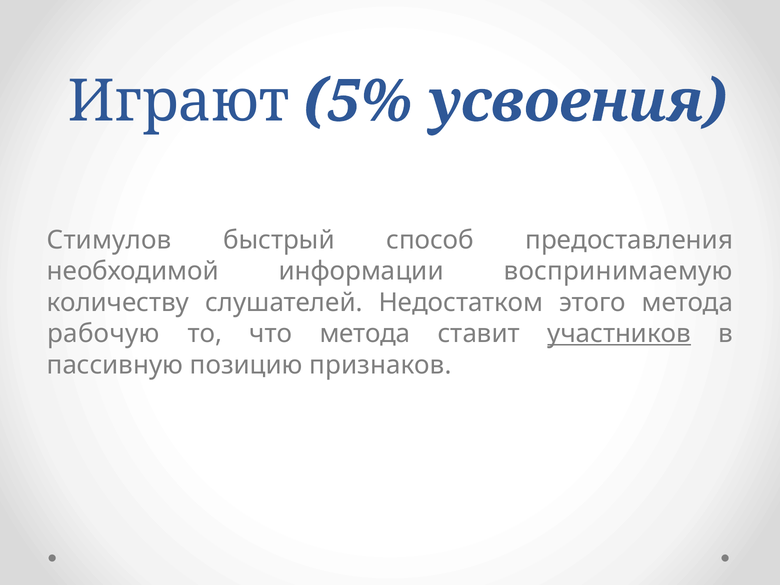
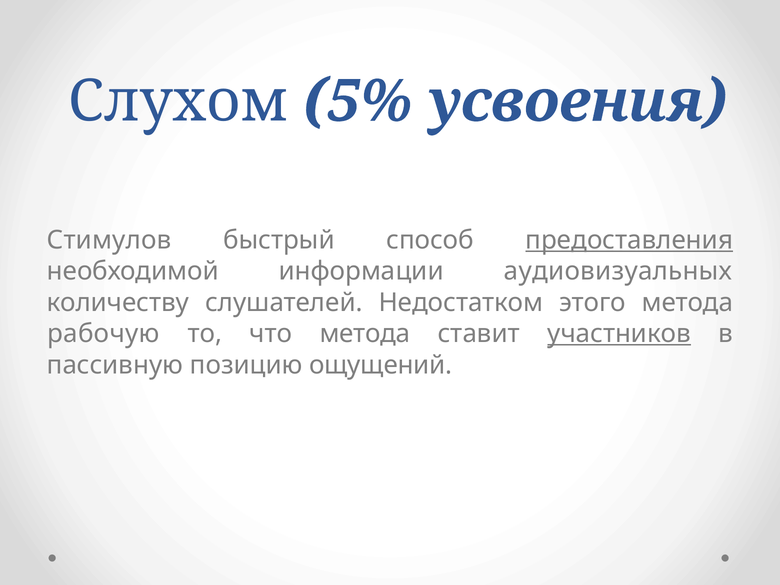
Играют: Играют -> Слухом (178, 102)
предоставления underline: none -> present (629, 240)
воспринимаемую: воспринимаемую -> аудиовизуальных (618, 271)
признаков: признаков -> ощущений (381, 365)
